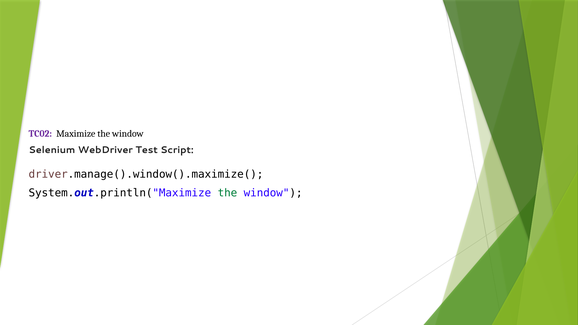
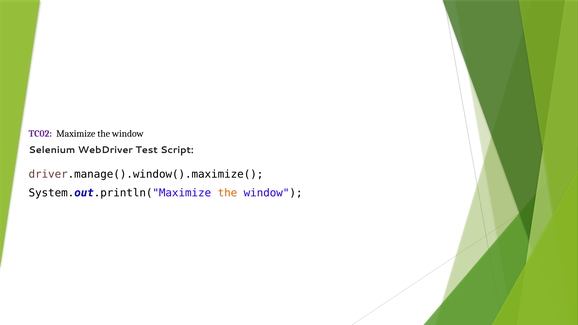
the colour: green -> orange (227, 193)
